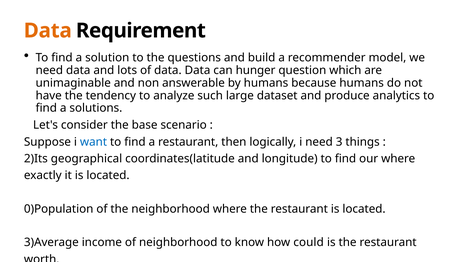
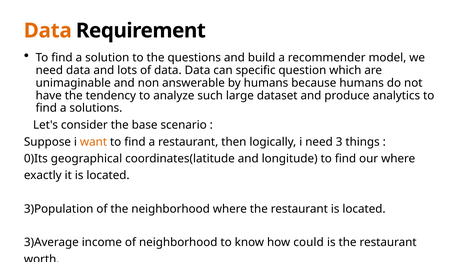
hunger: hunger -> specific (256, 70)
want colour: blue -> orange (94, 142)
2)Its: 2)Its -> 0)Its (36, 158)
0)Population: 0)Population -> 3)Population (59, 209)
